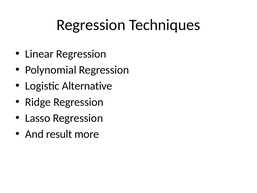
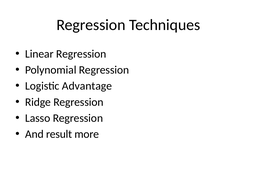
Alternative: Alternative -> Advantage (87, 86)
